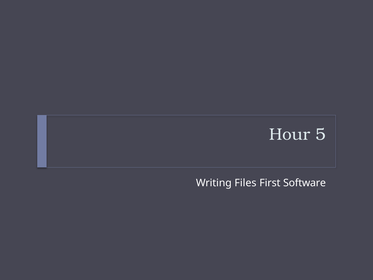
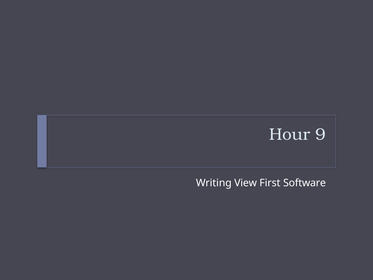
5: 5 -> 9 (321, 134)
Files: Files -> View (246, 183)
